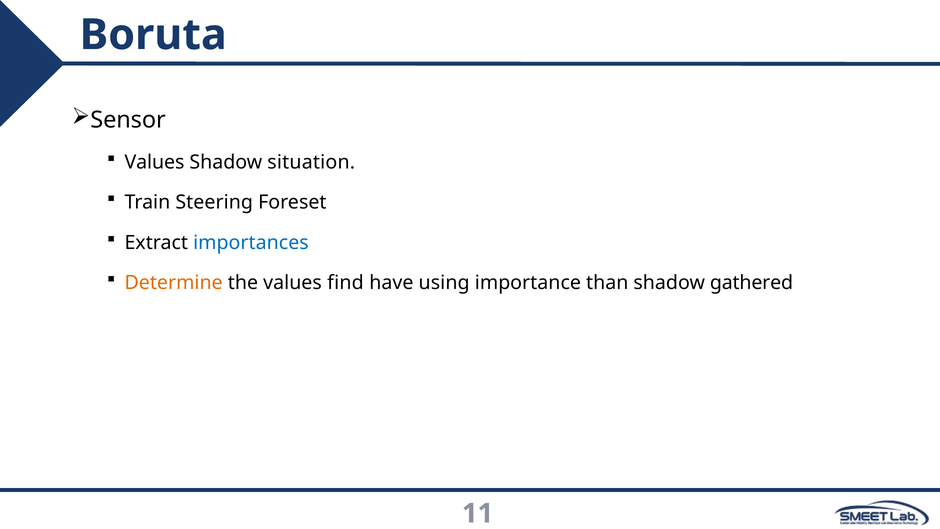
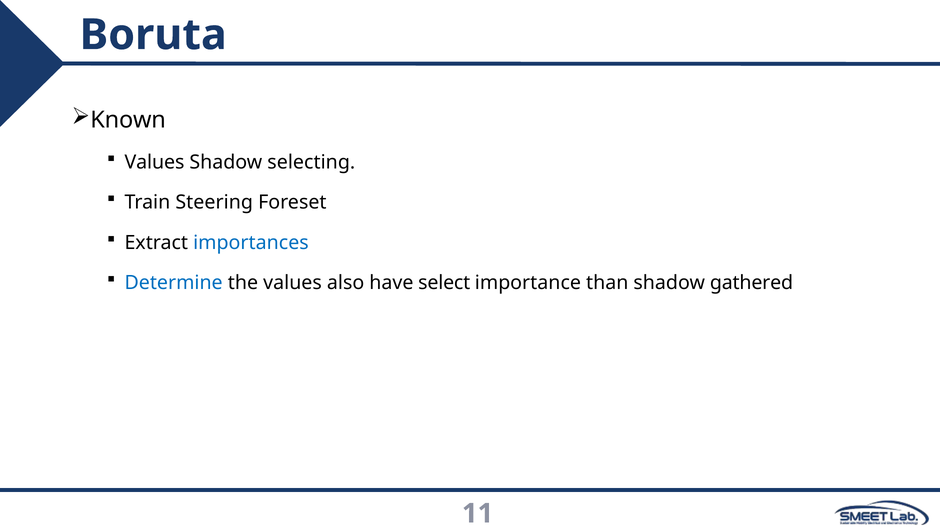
Sensor: Sensor -> Known (128, 120)
situation: situation -> selecting (311, 162)
Determine colour: orange -> blue (174, 283)
find: find -> also (346, 283)
using: using -> select (444, 283)
